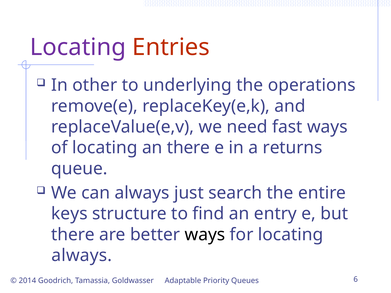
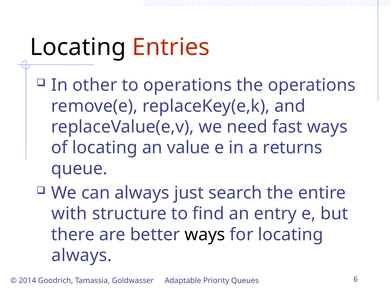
Locating colour: purple -> black (78, 47)
to underlying: underlying -> operations (188, 85)
an there: there -> value (188, 148)
keys: keys -> with (69, 214)
